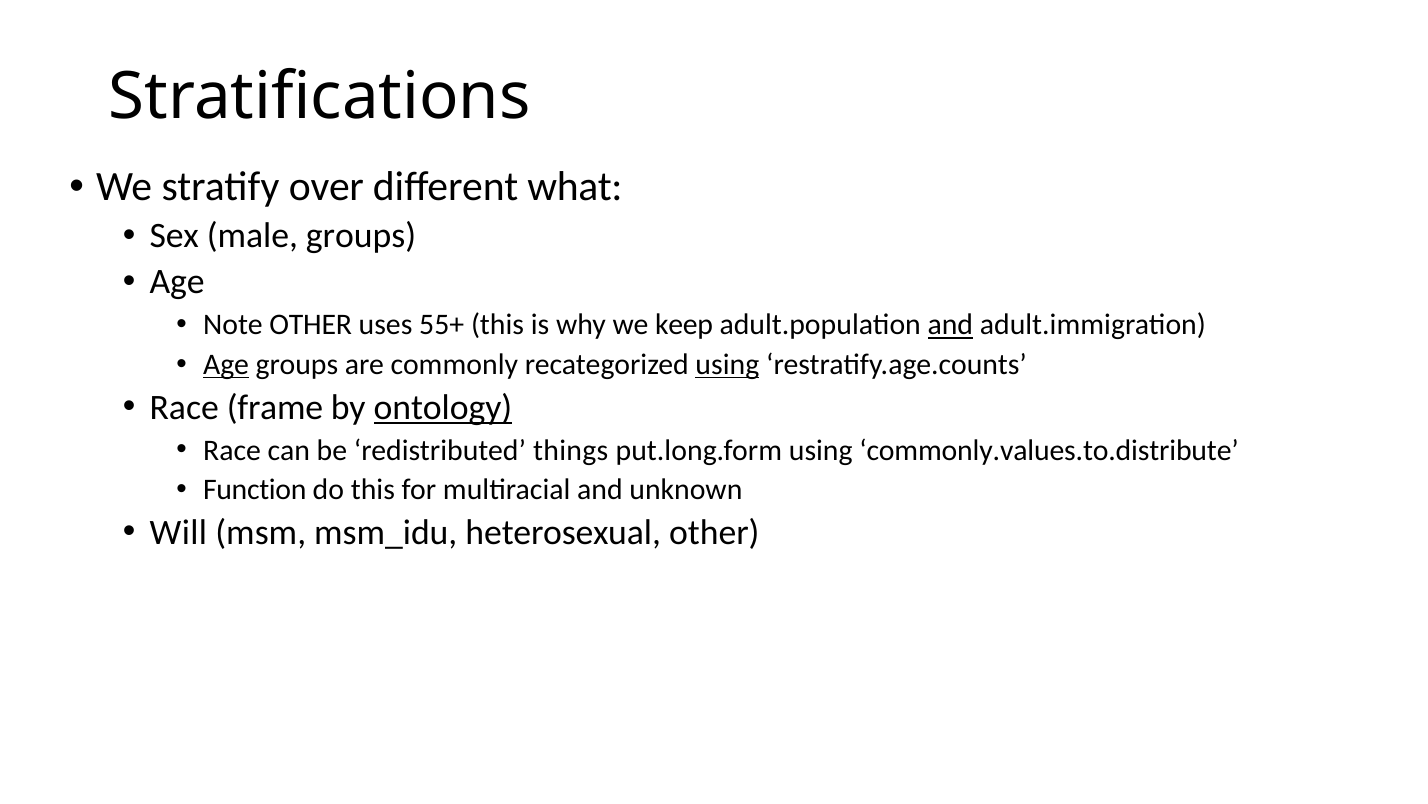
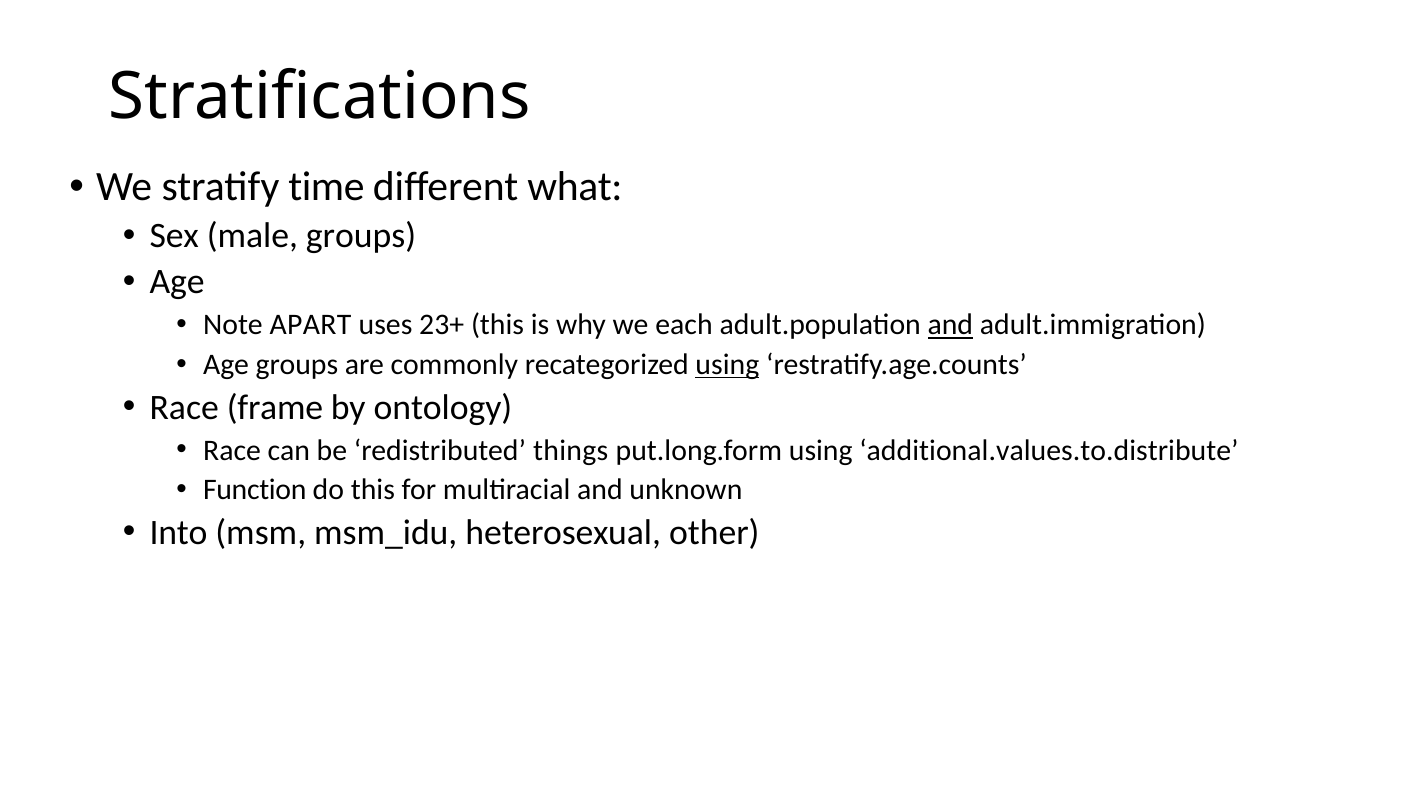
over: over -> time (326, 187)
Note OTHER: OTHER -> APART (310, 325)
55+: 55+ -> 23+ (442, 325)
keep: keep -> each (684, 325)
Age underline: present -> none (226, 364)
ontology underline: present -> none (443, 407)
commonly.values.to.distribute: commonly.values.to.distribute -> additional.values.to.distribute (1049, 450)
Will: Will -> Into (179, 532)
